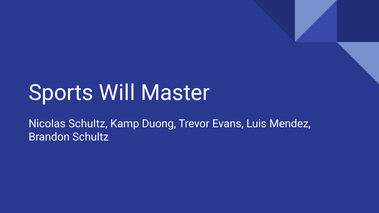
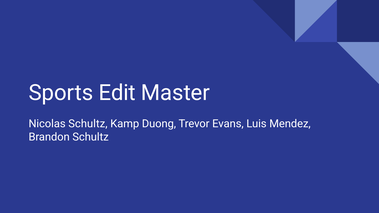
Will: Will -> Edit (117, 93)
